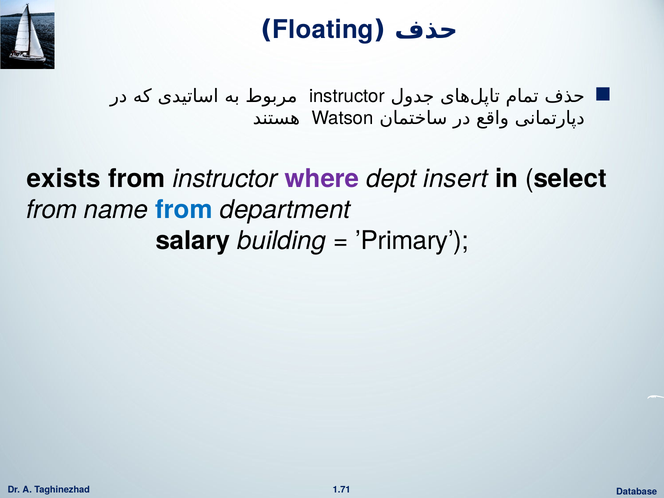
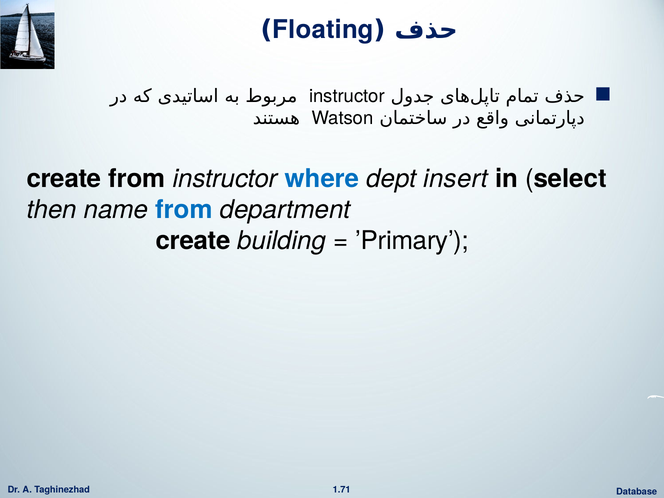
exists: exists -> create (64, 179)
where colour: purple -> blue (322, 179)
from: from -> then (52, 210)
salary: salary -> create (193, 241)
